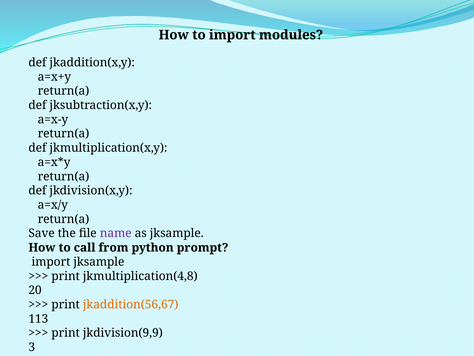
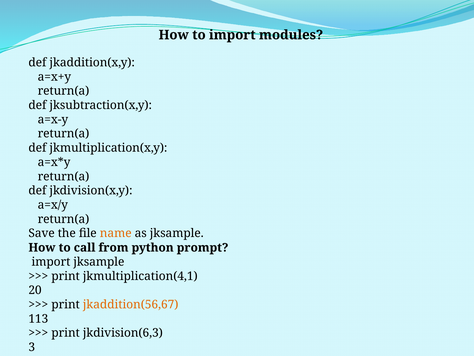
name colour: purple -> orange (116, 233)
jkmultiplication(4,8: jkmultiplication(4,8 -> jkmultiplication(4,1 (140, 276)
jkdivision(9,9: jkdivision(9,9 -> jkdivision(6,3 (123, 333)
